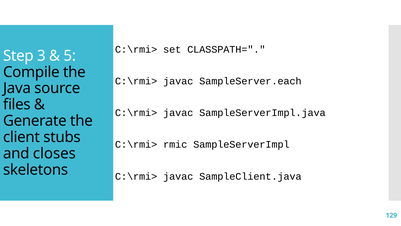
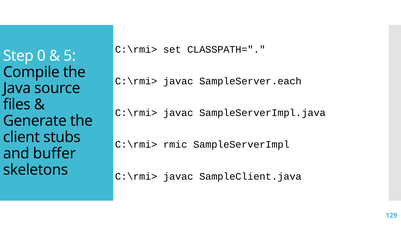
3: 3 -> 0 (41, 56)
closes: closes -> buffer (54, 153)
